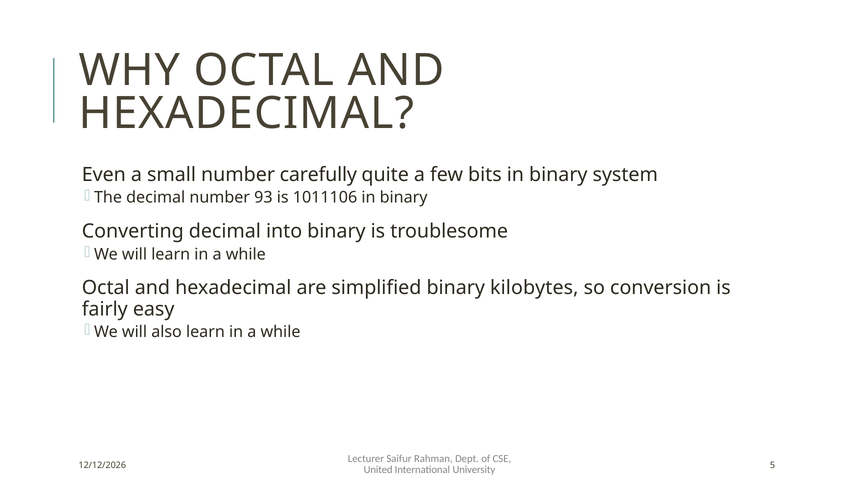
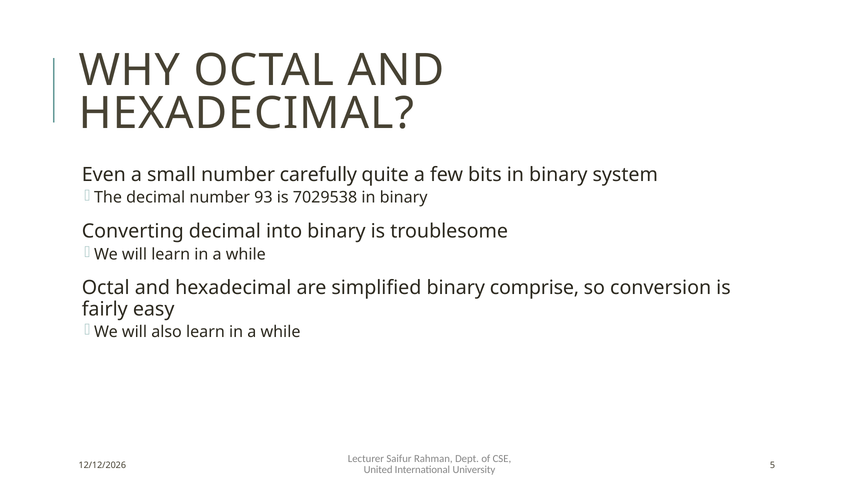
1011106: 1011106 -> 7029538 (325, 198)
kilobytes: kilobytes -> comprise (534, 288)
